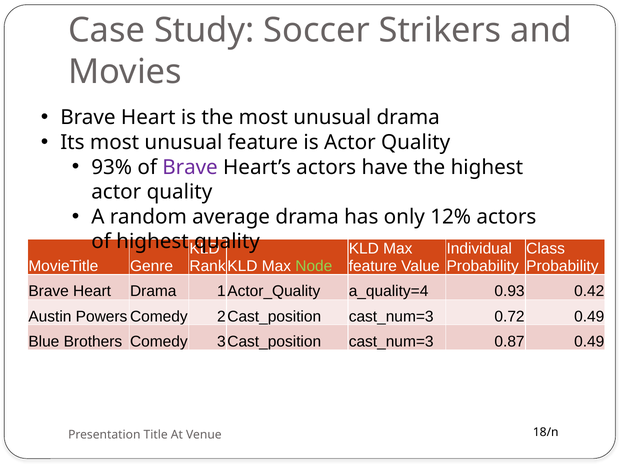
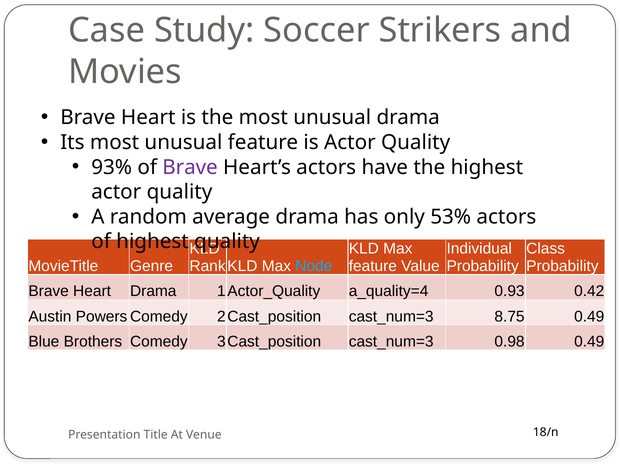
12%: 12% -> 53% (451, 217)
Node colour: light green -> light blue (314, 266)
0.72: 0.72 -> 8.75 (510, 316)
0.87: 0.87 -> 0.98 (510, 342)
